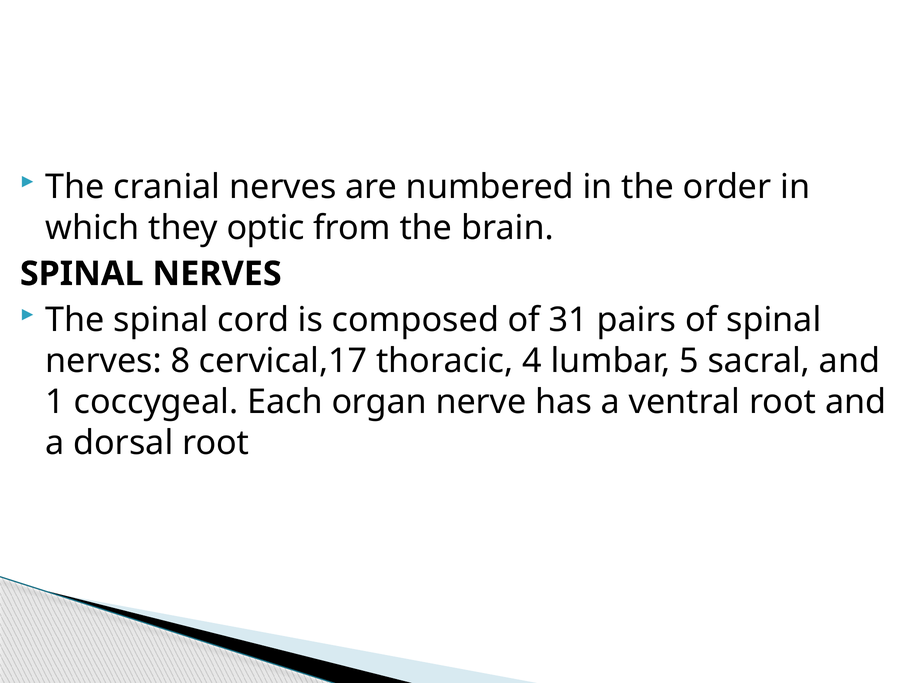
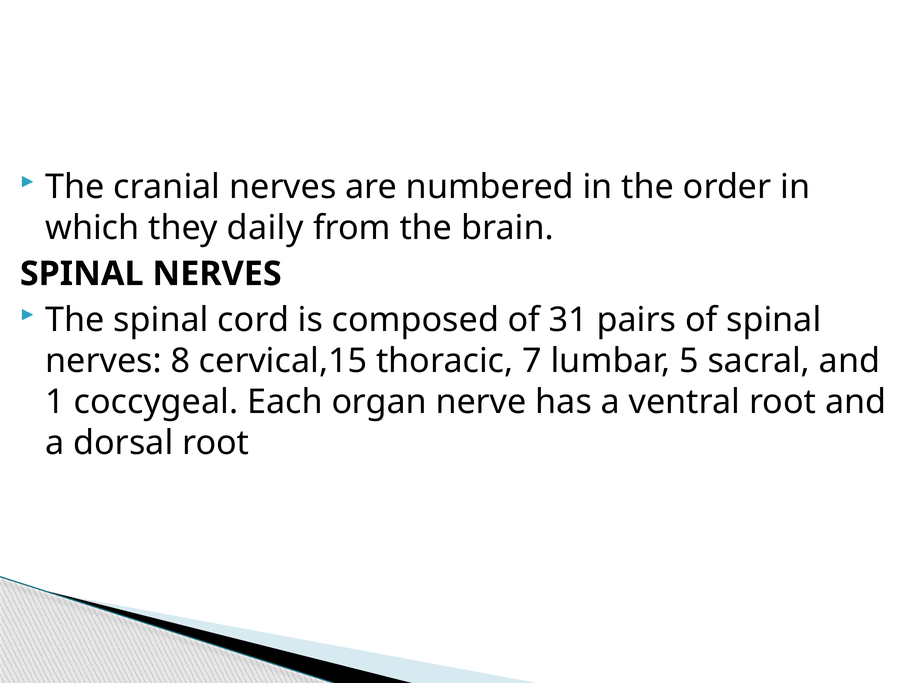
optic: optic -> daily (265, 228)
cervical,17: cervical,17 -> cervical,15 (283, 361)
4: 4 -> 7 (532, 361)
